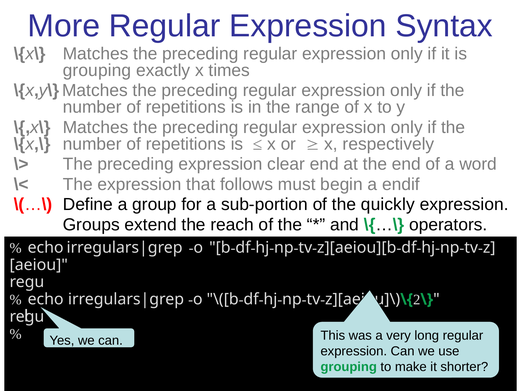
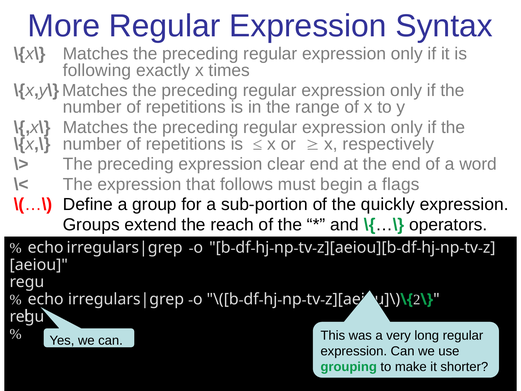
grouping: grouping -> following (97, 70)
endif: endif -> flags (401, 184)
